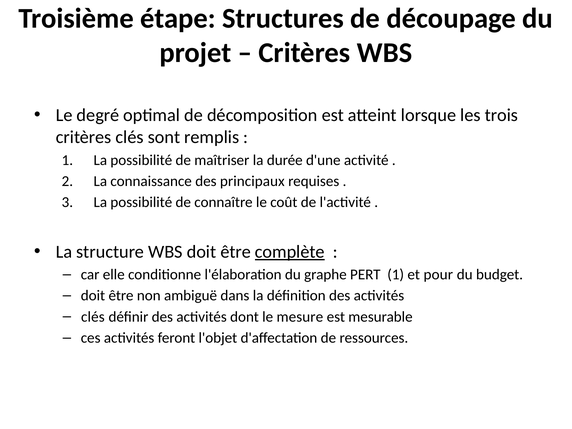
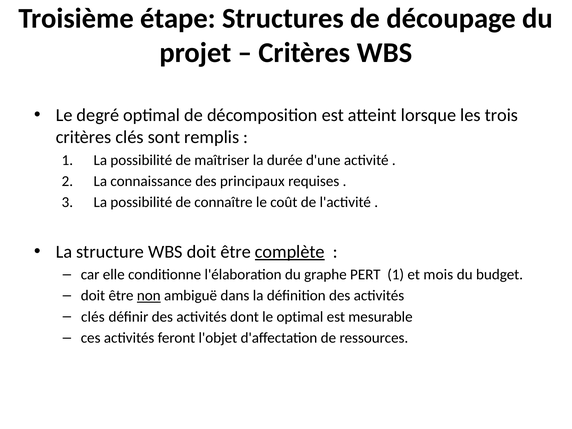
pour: pour -> mois (438, 275)
non underline: none -> present (149, 296)
le mesure: mesure -> optimal (300, 317)
